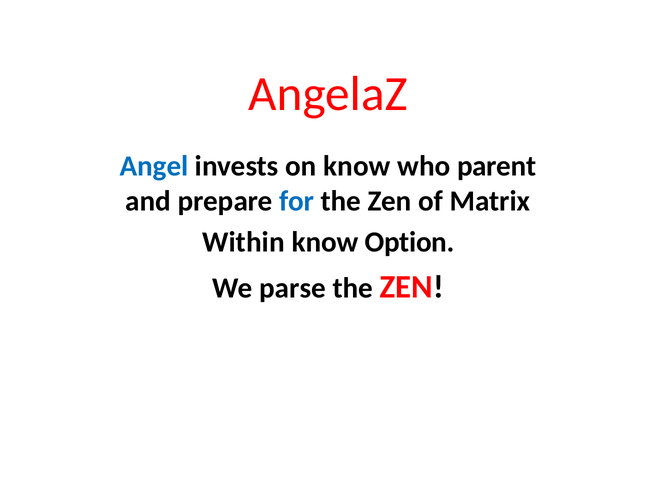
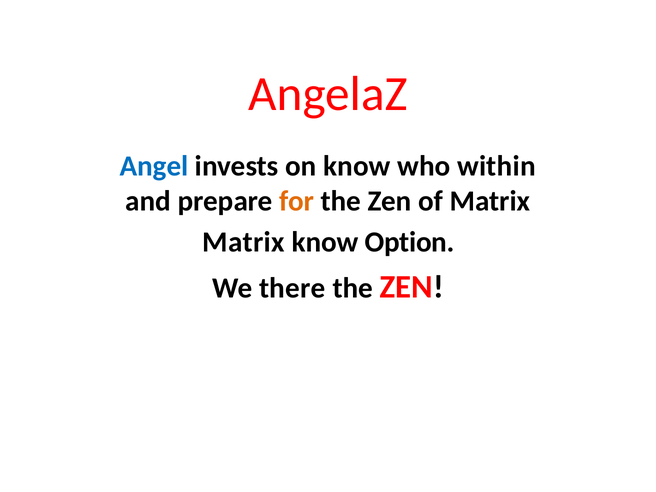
parent: parent -> within (496, 166)
for colour: blue -> orange (297, 201)
Within: Within -> Matrix (243, 242)
parse: parse -> there (292, 288)
